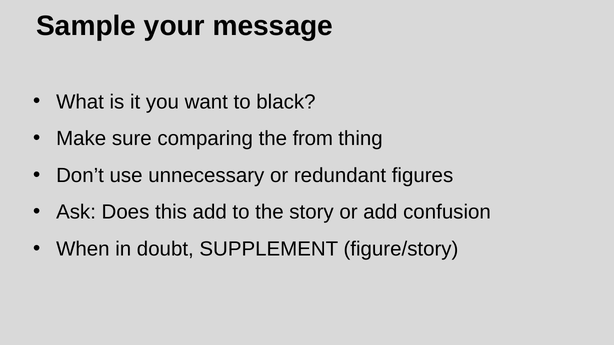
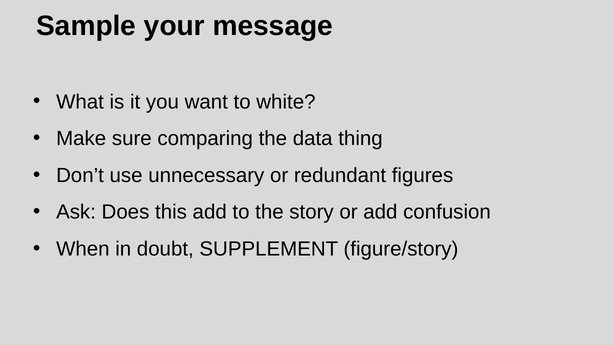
black: black -> white (286, 102)
from: from -> data (313, 139)
